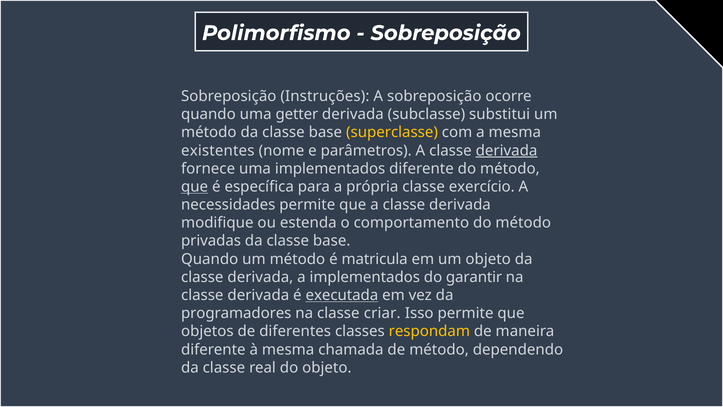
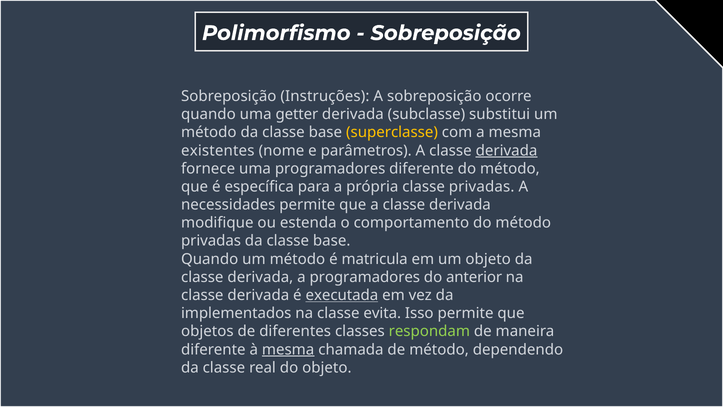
uma implementados: implementados -> programadores (330, 169)
que underline: present -> none (195, 187)
classe exercício: exercício -> privadas (482, 187)
a implementados: implementados -> programadores (365, 277)
garantir: garantir -> anterior (474, 277)
programadores: programadores -> implementados (236, 313)
criar: criar -> evita (382, 313)
respondam colour: yellow -> light green (429, 331)
mesma underline: none -> present (288, 349)
